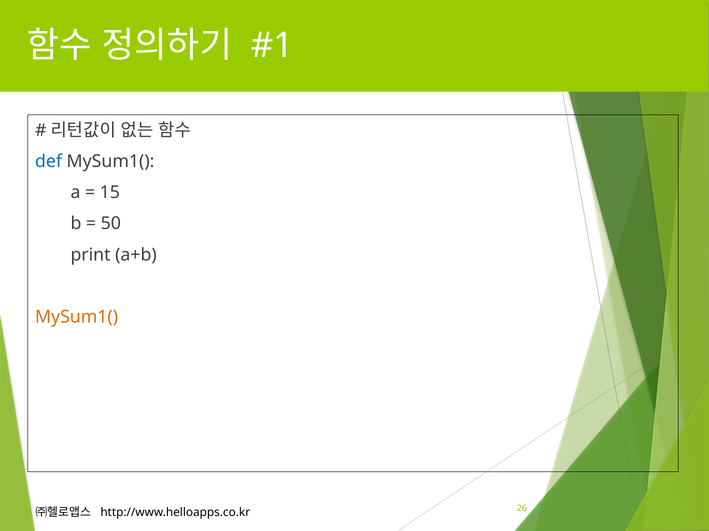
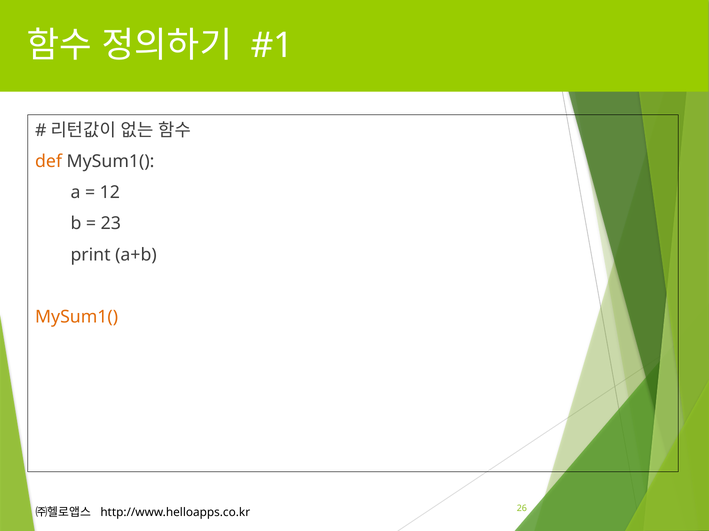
def colour: blue -> orange (49, 162)
15: 15 -> 12 (110, 193)
50: 50 -> 23 (111, 224)
